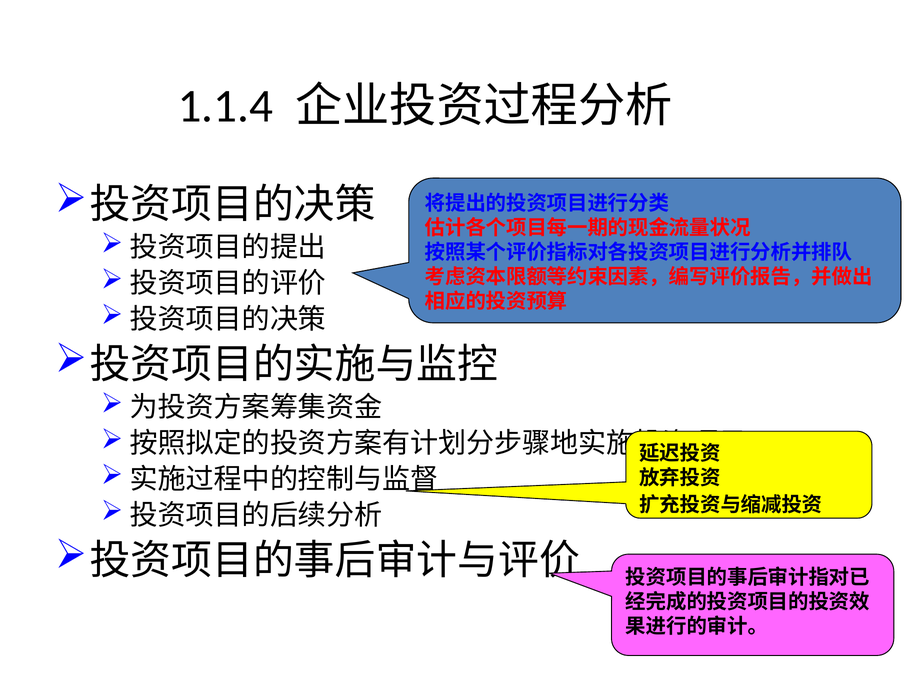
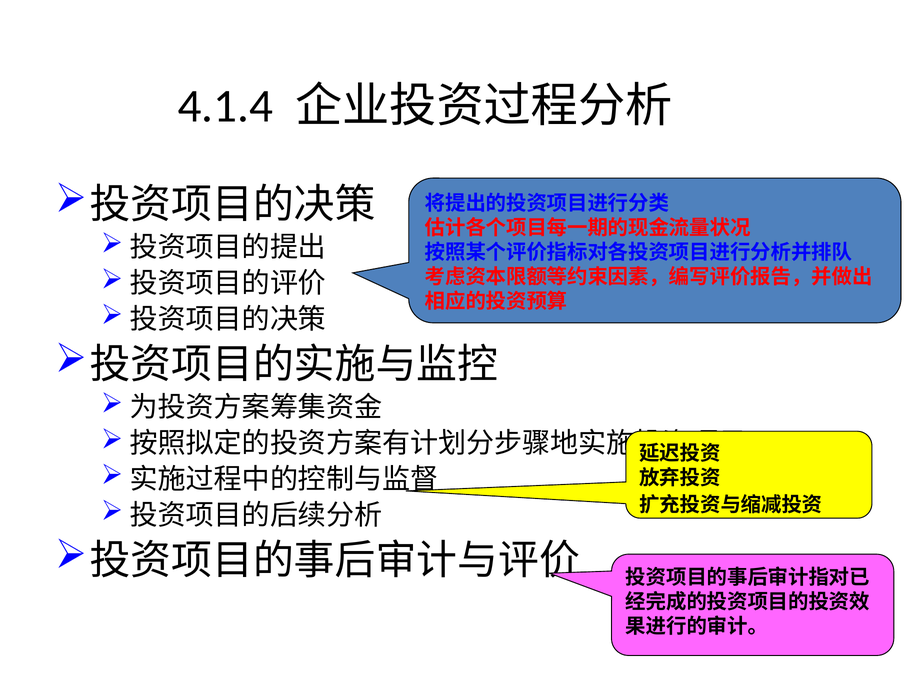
1.1.4: 1.1.4 -> 4.1.4 (225, 106)
